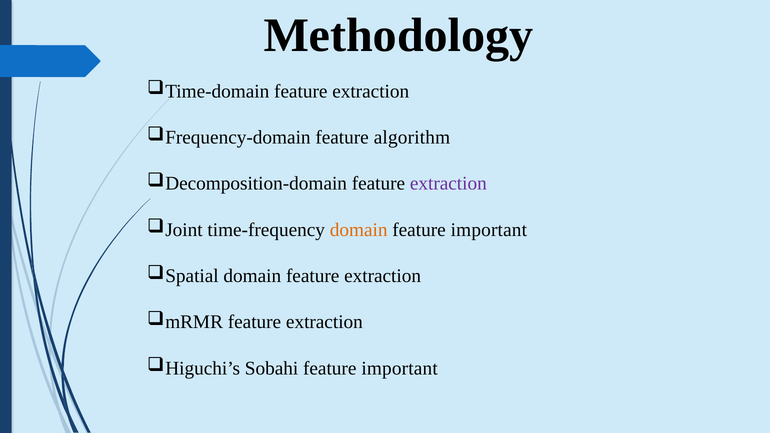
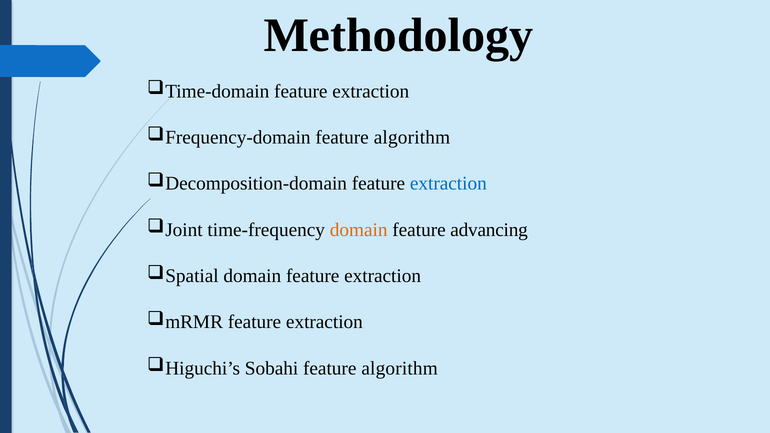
extraction colour: purple -> blue (448, 184)
important: important -> advancing (489, 230)
important: important -> algorithm (400, 368)
